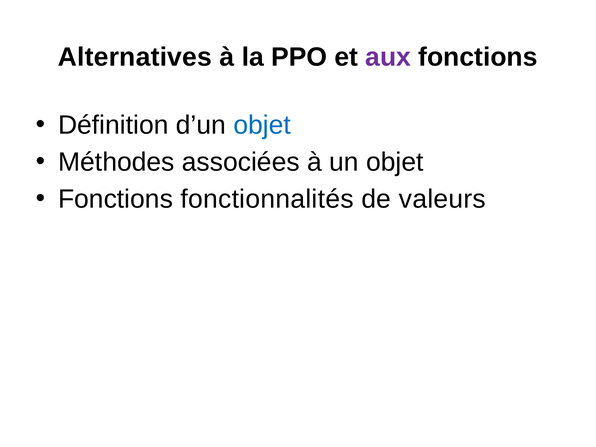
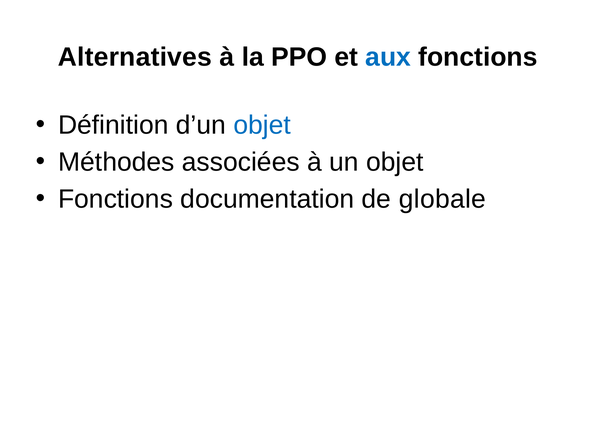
aux colour: purple -> blue (388, 57)
fonctionnalités: fonctionnalités -> documentation (267, 199)
valeurs: valeurs -> globale (442, 199)
